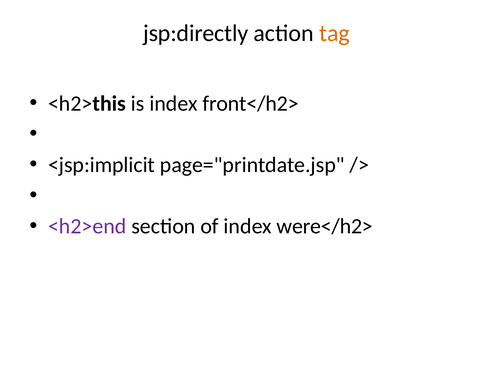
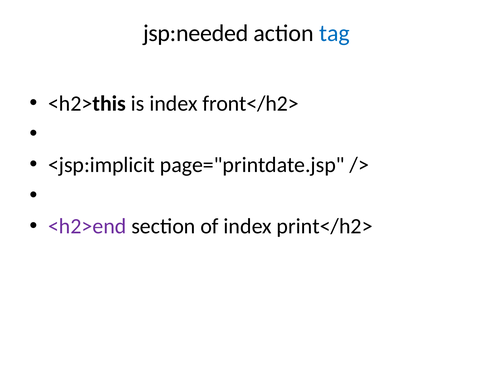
jsp:directly: jsp:directly -> jsp:needed (196, 33)
tag colour: orange -> blue (334, 33)
were</h2>: were</h2> -> print</h2> (325, 226)
